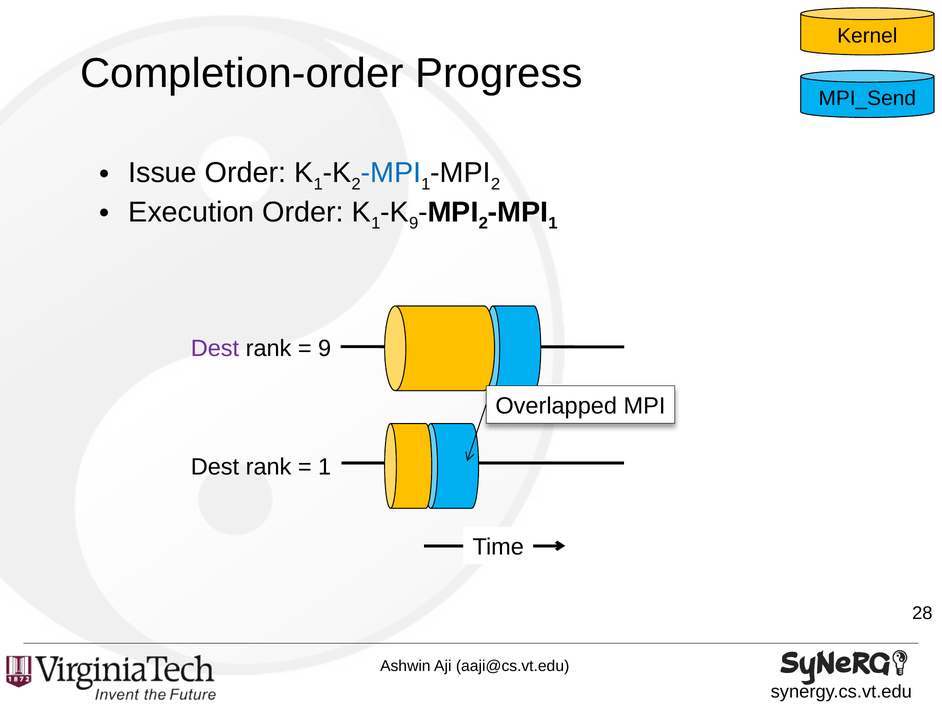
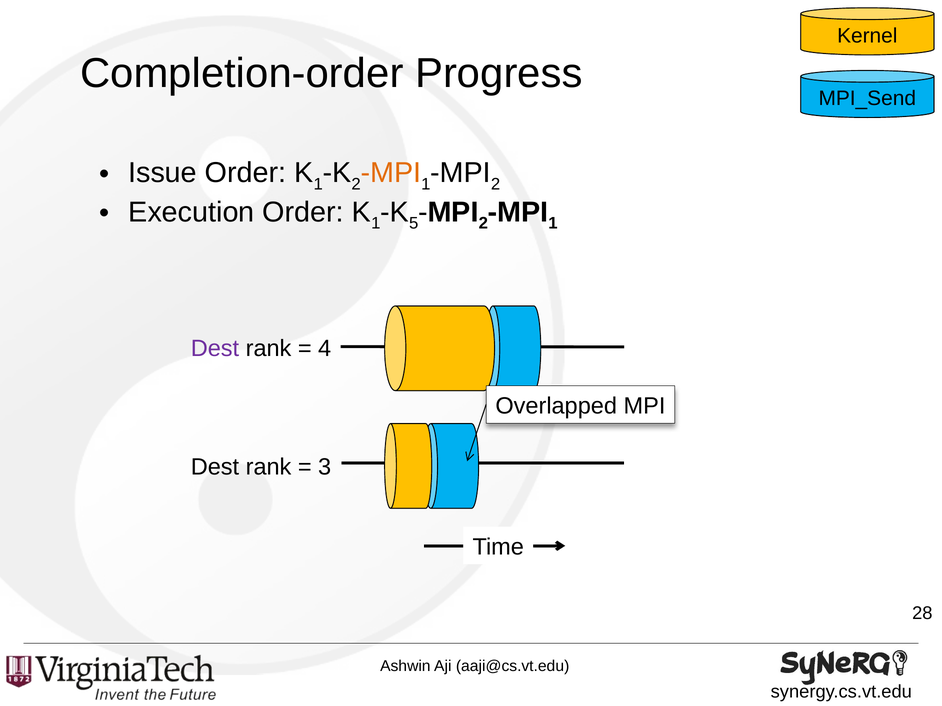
MPI colour: blue -> orange (391, 173)
9: 9 -> 5 (414, 223)
9: 9 -> 4 (325, 349)
1: 1 -> 3 (325, 467)
